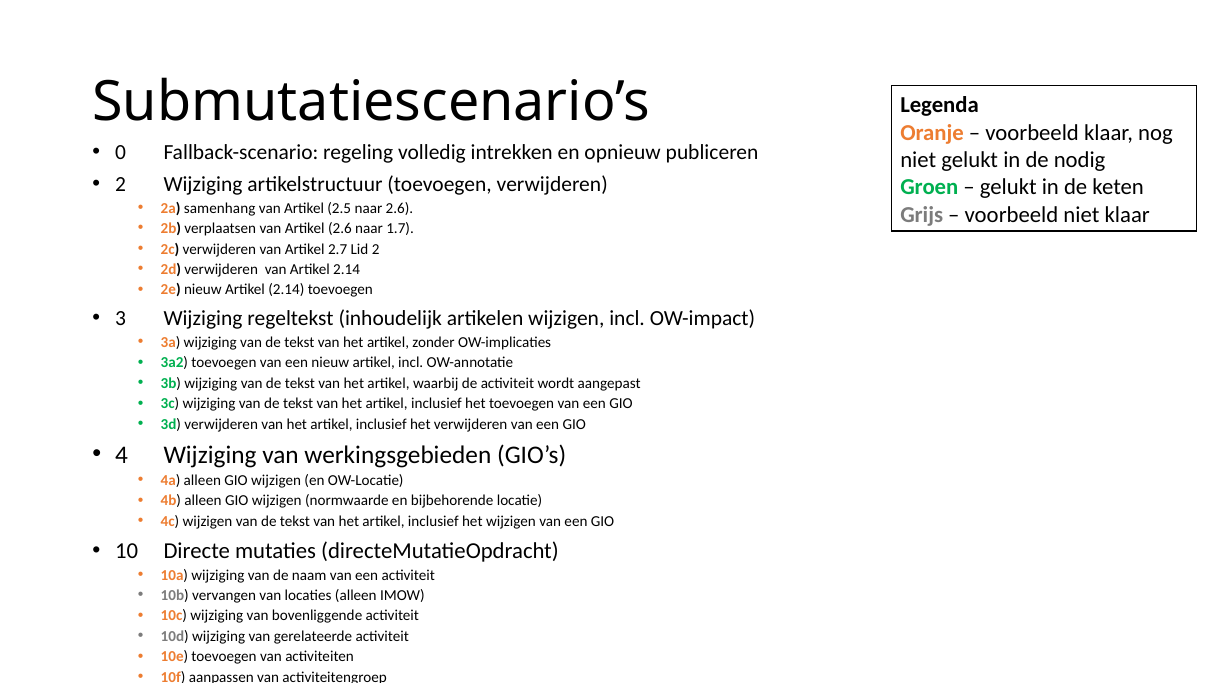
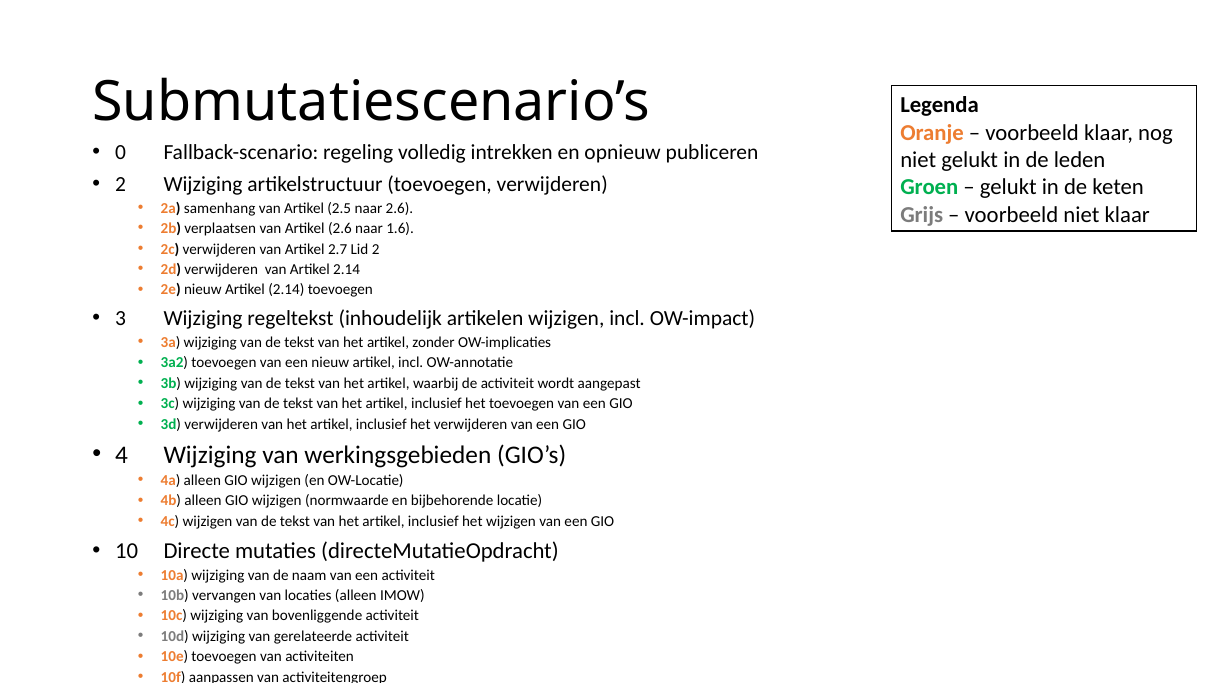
nodig: nodig -> leden (1080, 160)
1.7: 1.7 -> 1.6 (400, 228)
